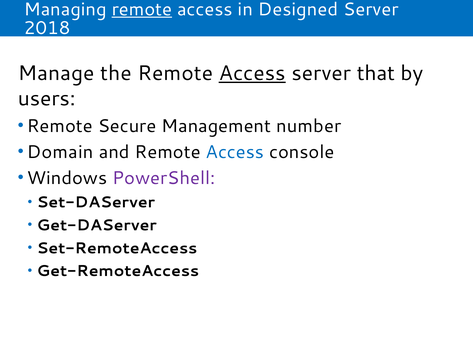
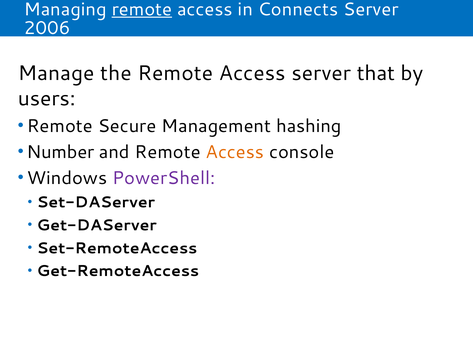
Designed: Designed -> Connects (298, 9)
2018: 2018 -> 2006 (47, 28)
Access underline: present -> none (252, 73)
number: number -> hashing (309, 126)
Domain: Domain -> Number (60, 152)
Access colour: blue -> orange (235, 152)
